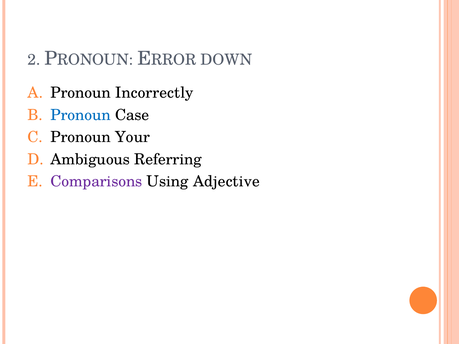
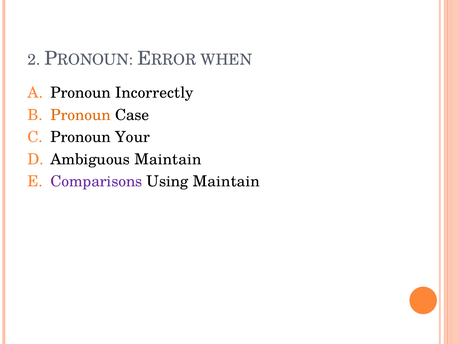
DOWN: DOWN -> WHEN (226, 60)
Pronoun colour: blue -> orange (81, 115)
Ambiguous Referring: Referring -> Maintain (168, 159)
Using Adjective: Adjective -> Maintain (226, 182)
